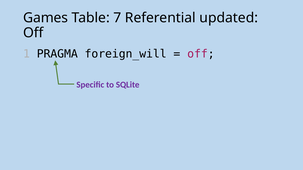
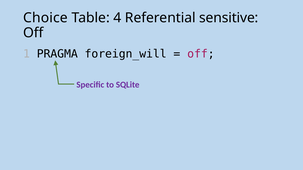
Games: Games -> Choice (46, 18)
7: 7 -> 4 (117, 18)
updated: updated -> sensitive (229, 18)
